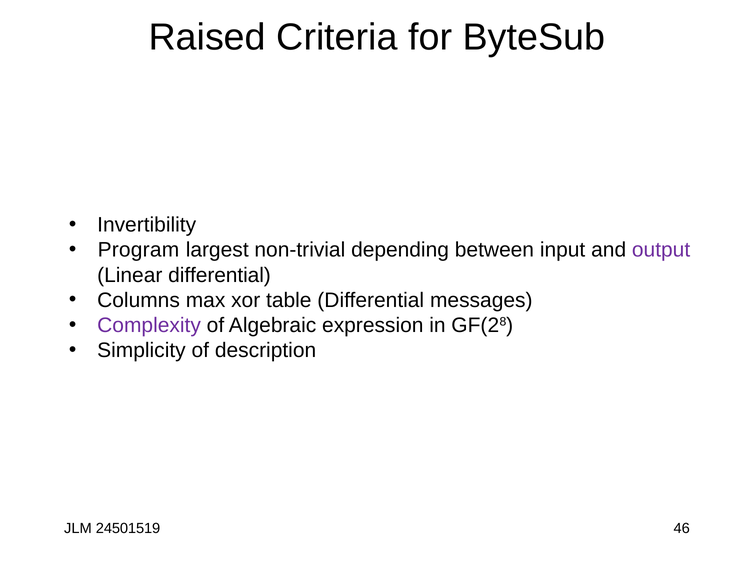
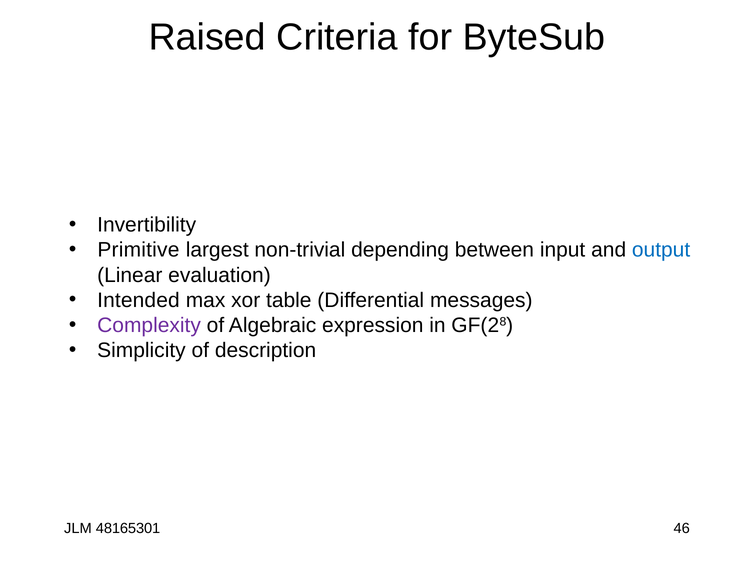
Program: Program -> Primitive (138, 250)
output colour: purple -> blue (661, 250)
Linear differential: differential -> evaluation (219, 275)
Columns: Columns -> Intended (138, 301)
24501519: 24501519 -> 48165301 (128, 529)
